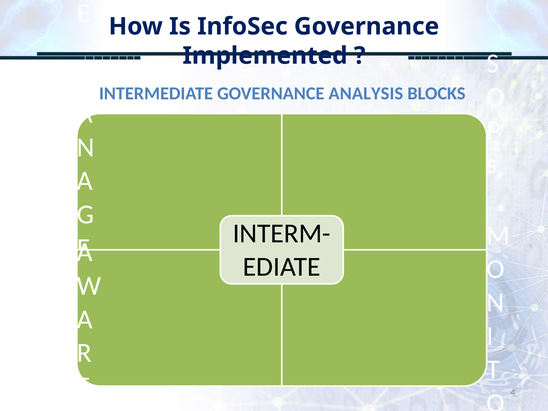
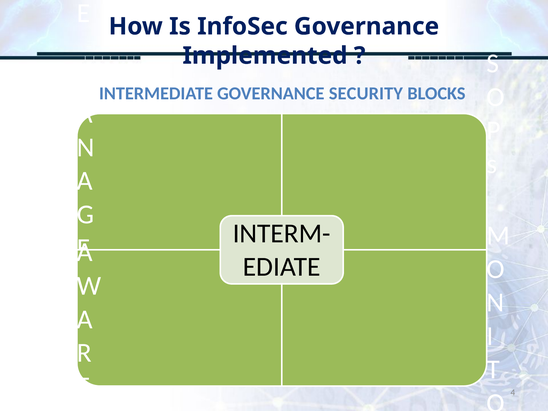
ANALYSIS: ANALYSIS -> SECURITY (366, 93)
